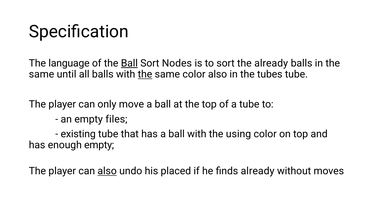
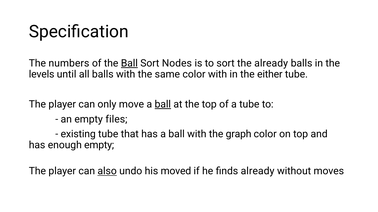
language: language -> numbers (69, 63)
same: same -> levels (42, 75)
the underline: present -> none (145, 75)
color also: also -> with (218, 75)
tubes: tubes -> either (270, 75)
ball underline: none -> present (163, 105)
using: using -> graph (239, 134)
placed: placed -> moved (176, 172)
